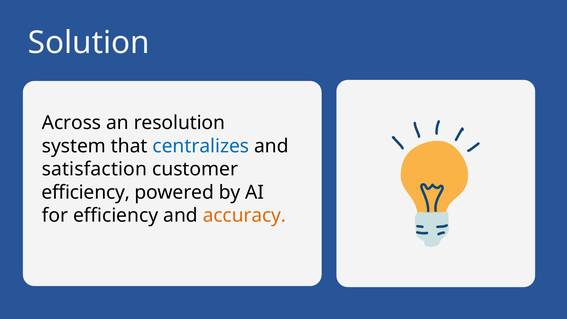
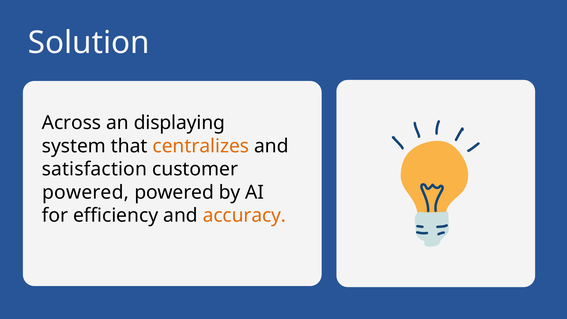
resolution: resolution -> displaying (179, 123)
centralizes colour: blue -> orange (201, 146)
efficiency: efficiency -> powered (85, 192)
